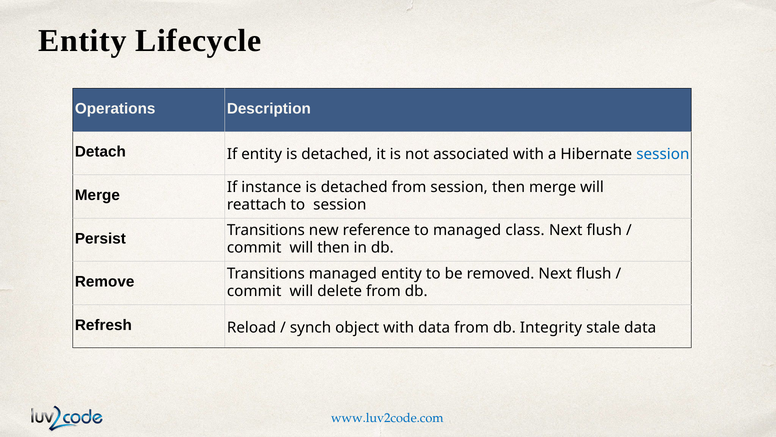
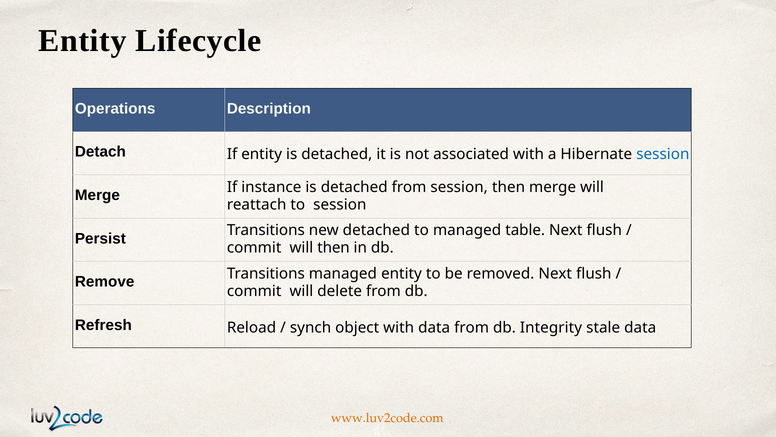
new reference: reference -> detached (376, 230)
class: class -> table (525, 230)
www.luv2code.com colour: blue -> orange (387, 418)
